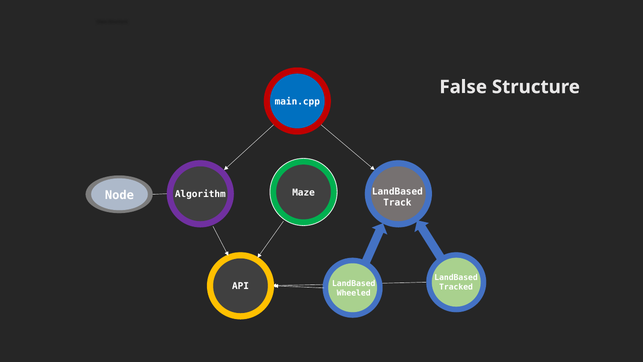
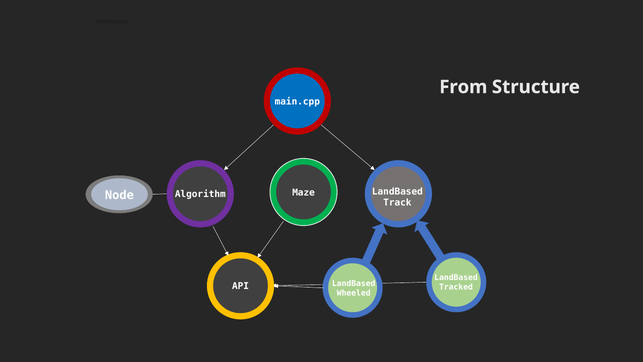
False: False -> From (463, 87)
